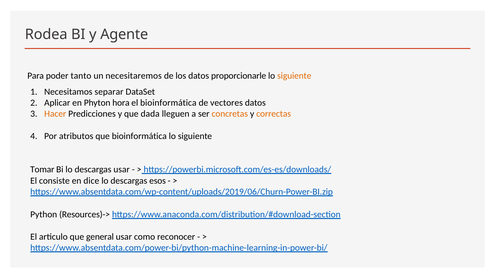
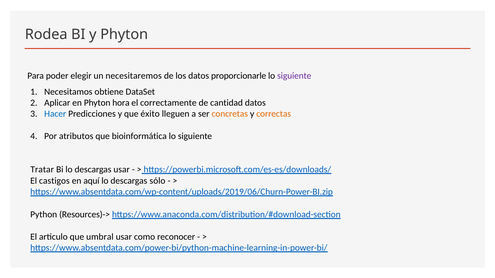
y Agente: Agente -> Phyton (124, 34)
tanto: tanto -> elegir (81, 76)
siguiente colour: orange -> purple (294, 76)
separar: separar -> obtiene (109, 92)
el bioinformática: bioinformática -> correctamente (168, 103)
vectores: vectores -> cantidad (227, 103)
Hacer colour: orange -> blue (55, 114)
dada: dada -> éxito (150, 114)
Tomar: Tomar -> Tratar (42, 170)
consiste: consiste -> castigos (54, 181)
dice: dice -> aquí (91, 181)
esos: esos -> sólo (157, 181)
general: general -> umbral (100, 237)
